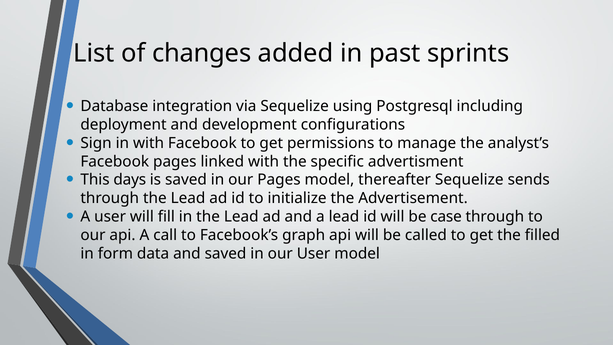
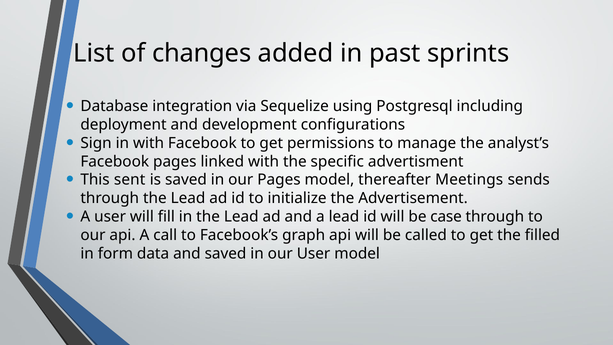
days: days -> sent (130, 180)
thereafter Sequelize: Sequelize -> Meetings (469, 180)
